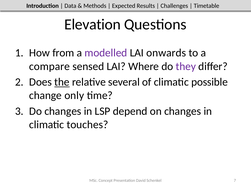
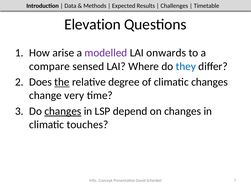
from: from -> arise (63, 53)
they colour: purple -> blue (186, 66)
several: several -> degree (124, 82)
climatic possible: possible -> changes (210, 82)
only: only -> very (74, 95)
changes underline: none -> present (63, 111)
